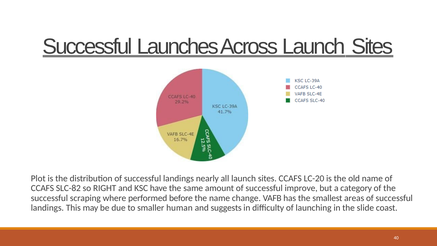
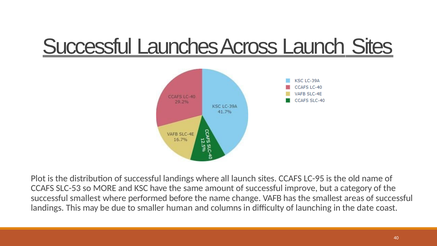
landings nearly: nearly -> where (207, 178)
LC-20: LC-20 -> LC-95 (314, 178)
SLC-82: SLC-82 -> SLC-53 (68, 188)
RIGHT: RIGHT -> MORE (105, 188)
successful scraping: scraping -> smallest (85, 198)
suggests: suggests -> columns (226, 208)
slide: slide -> date (365, 208)
